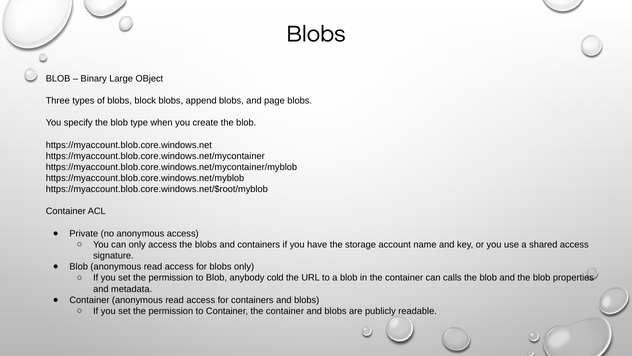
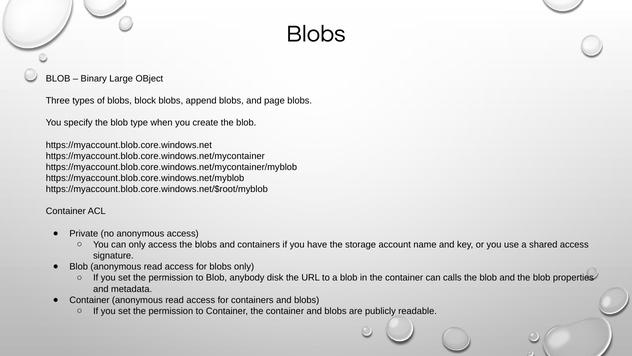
cold: cold -> disk (275, 278)
